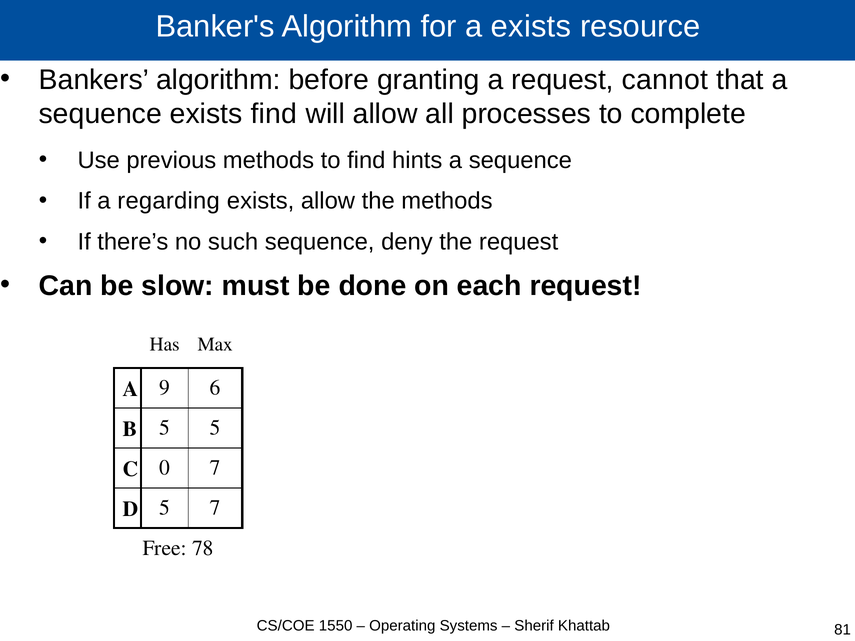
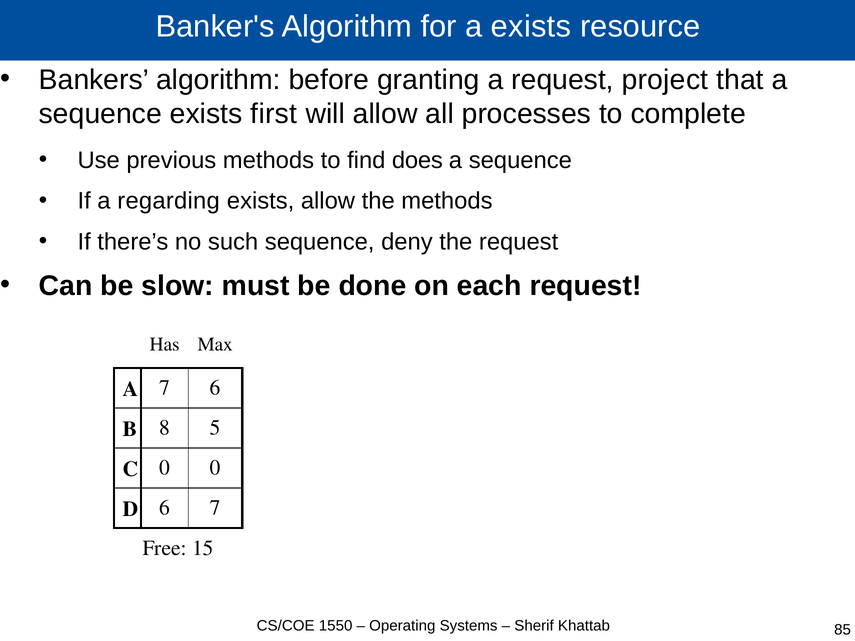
cannot: cannot -> project (665, 80)
exists find: find -> first (274, 114)
hints: hints -> does (417, 160)
A 9: 9 -> 7 (165, 388)
B 5: 5 -> 8 (165, 428)
0 7: 7 -> 0 (215, 468)
D 5: 5 -> 6 (165, 508)
78: 78 -> 15 (203, 548)
81: 81 -> 85 (843, 630)
